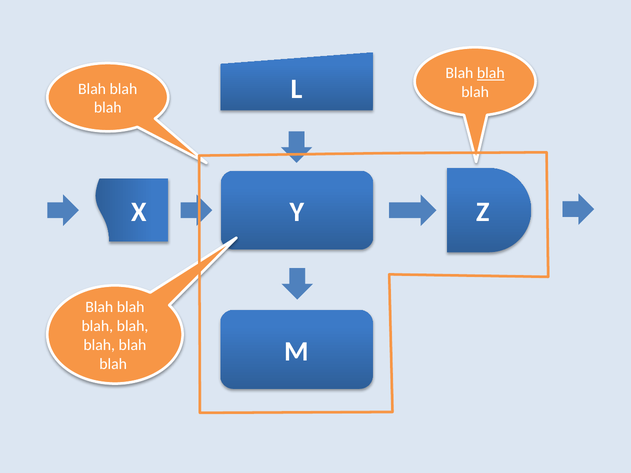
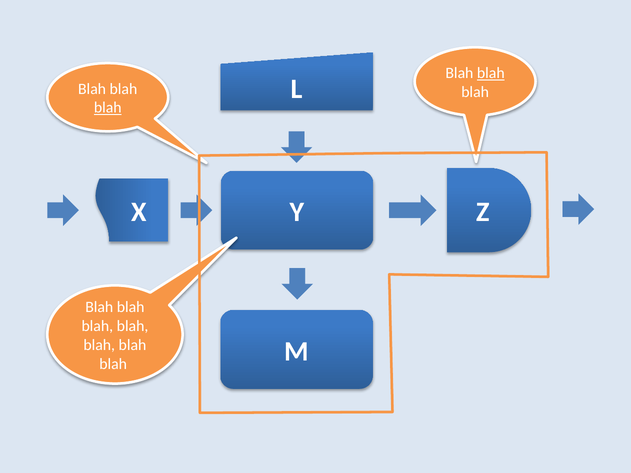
blah underline: none -> present (108, 108)
